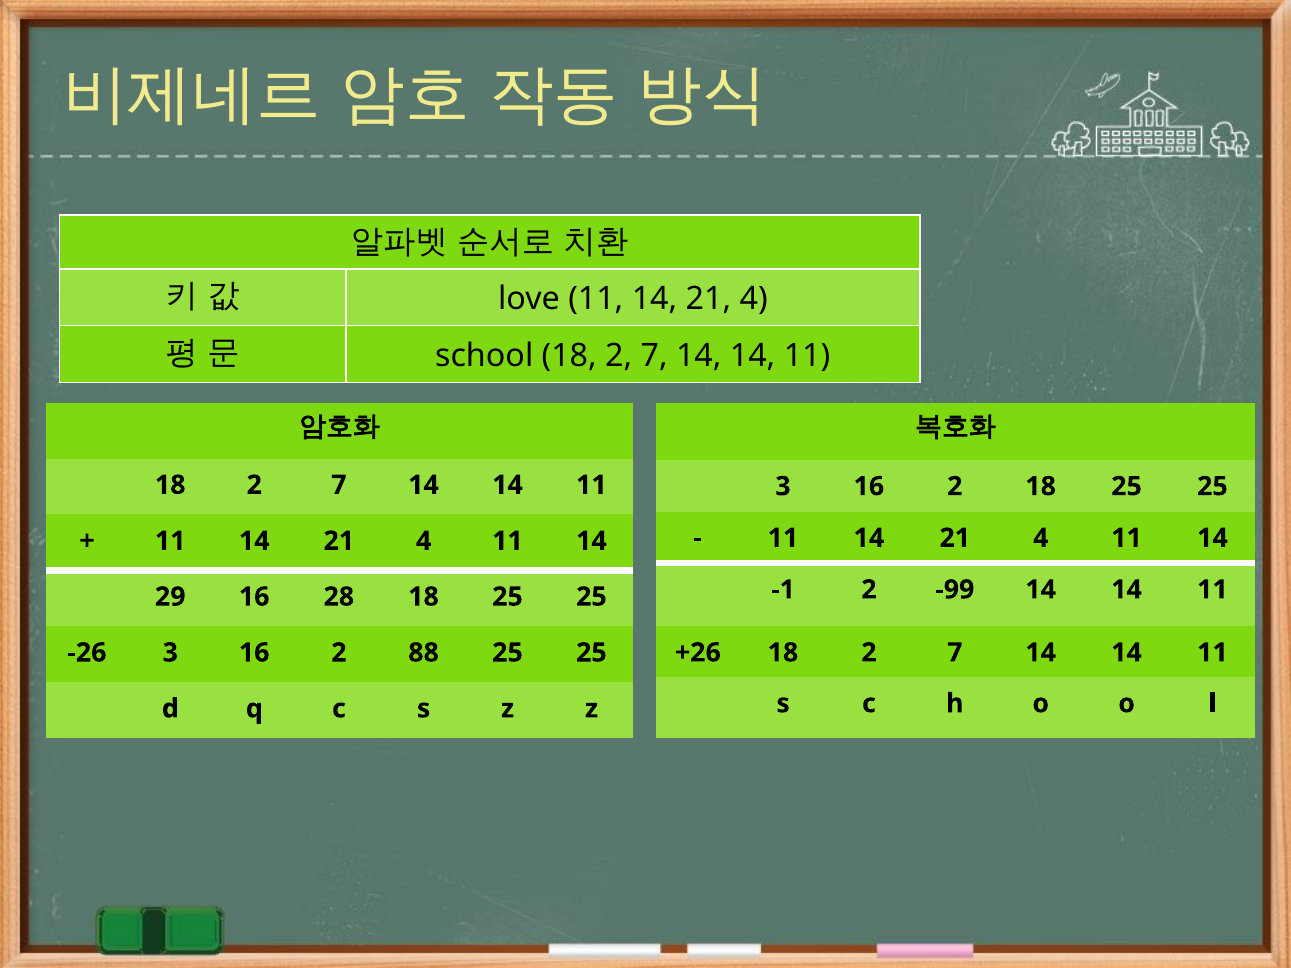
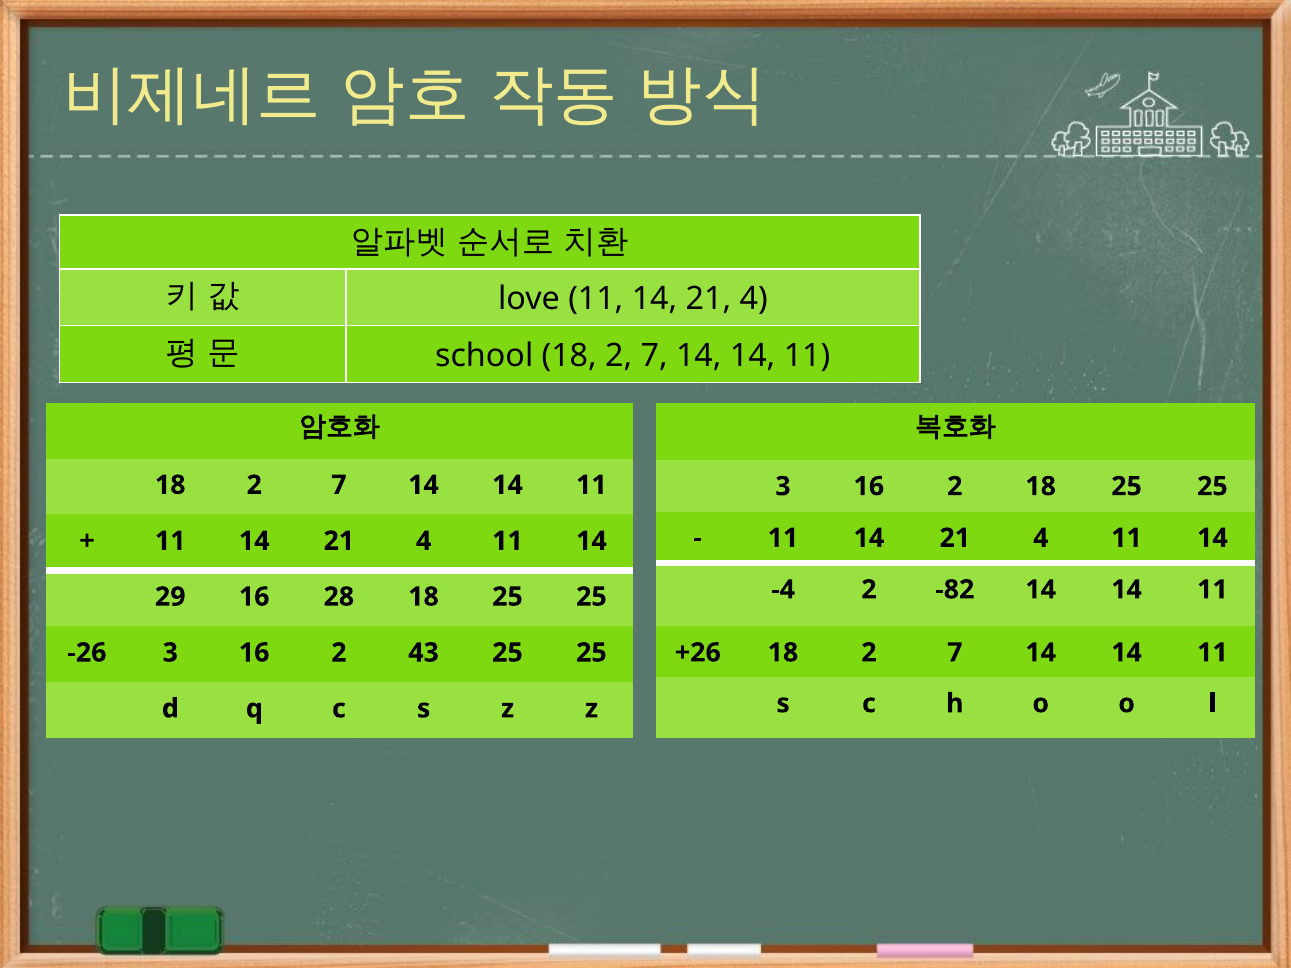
-1: -1 -> -4 (783, 590)
-99: -99 -> -82 (955, 590)
88: 88 -> 43 (424, 653)
